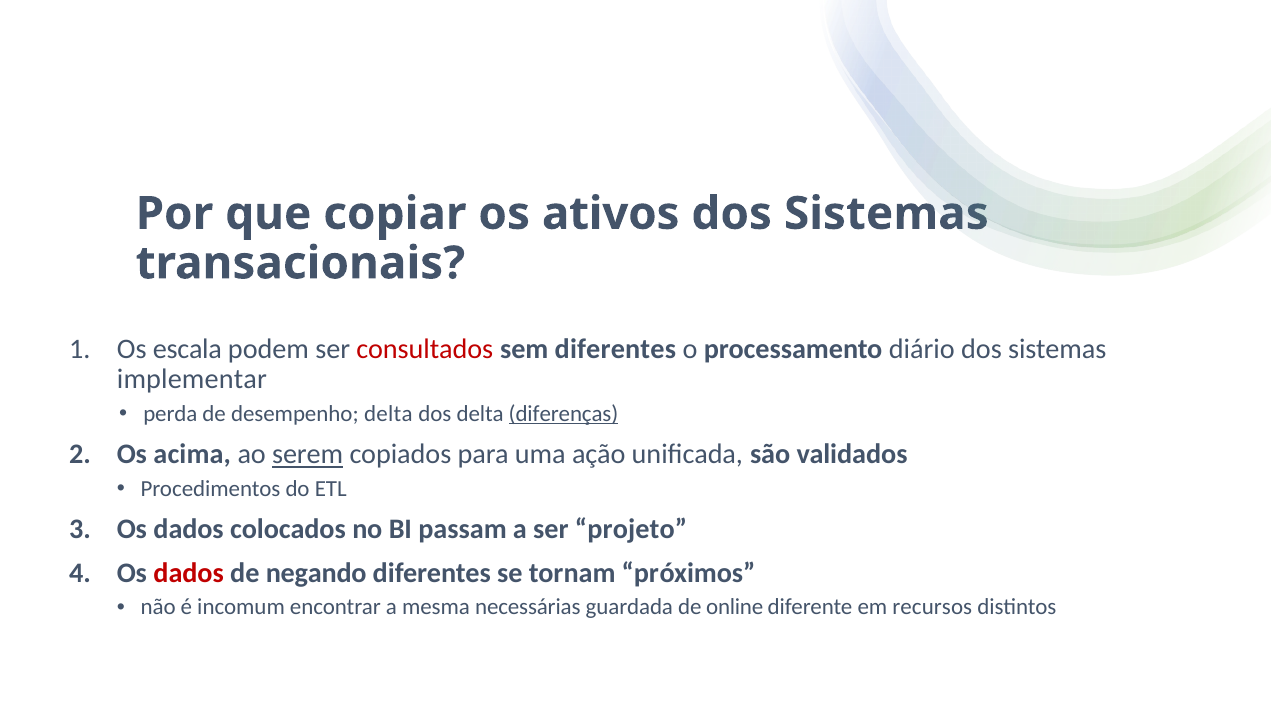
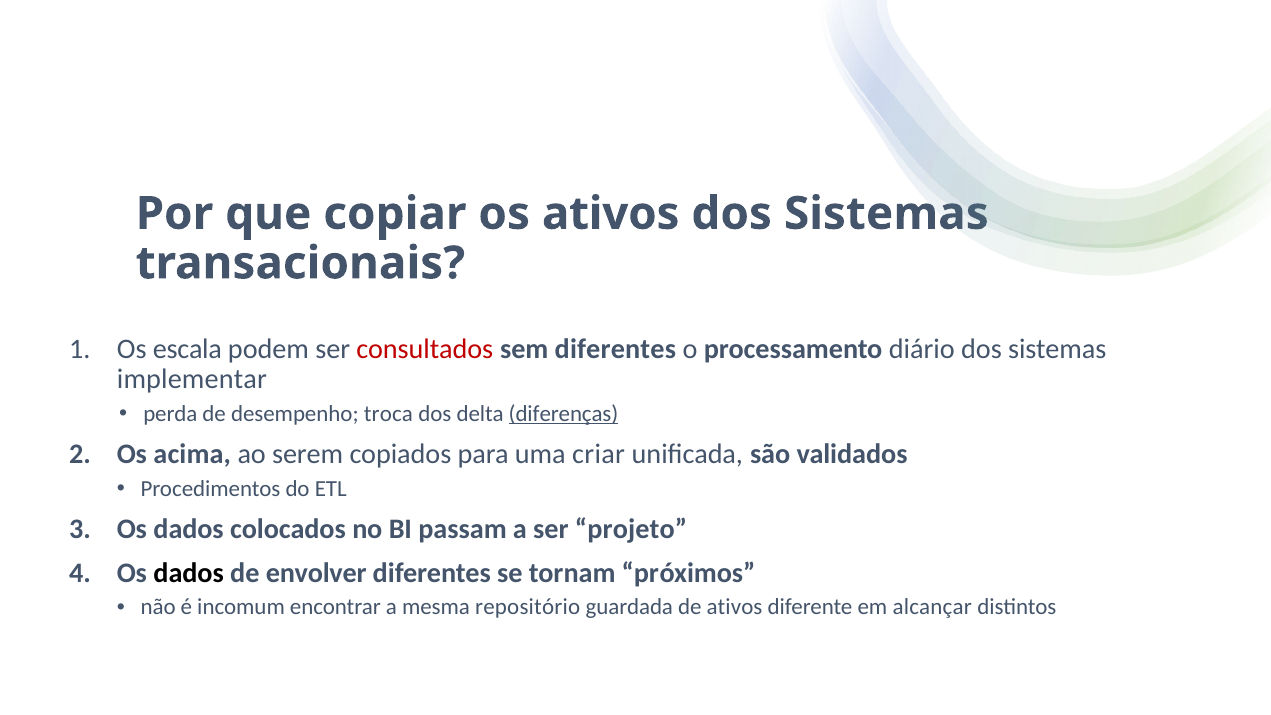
desempenho delta: delta -> troca (388, 414)
serem underline: present -> none (308, 455)
ação: ação -> criar (599, 455)
dados colour: red -> black (189, 573)
negando: negando -> envolver (316, 573)
necessárias: necessárias -> repositório (528, 607)
de online: online -> ativos (735, 607)
recursos: recursos -> alcançar (932, 607)
